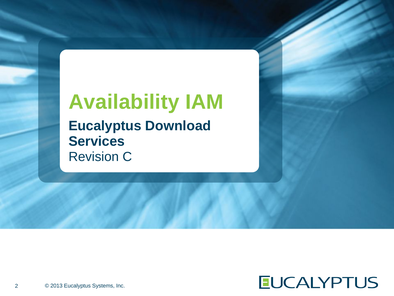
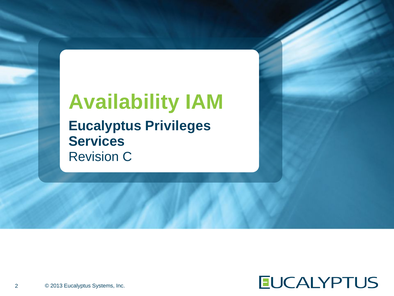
Download: Download -> Privileges (178, 126)
